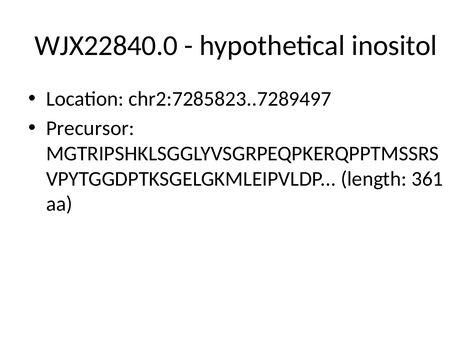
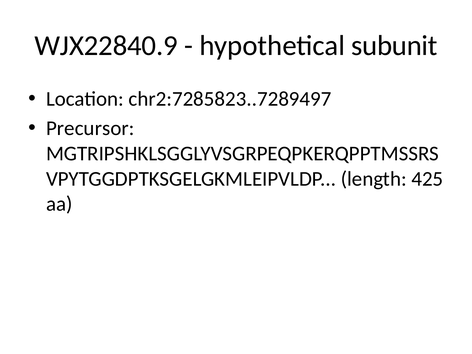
WJX22840.0: WJX22840.0 -> WJX22840.9 (106, 46)
inositol: inositol -> subunit (394, 46)
361: 361 -> 425 (427, 179)
